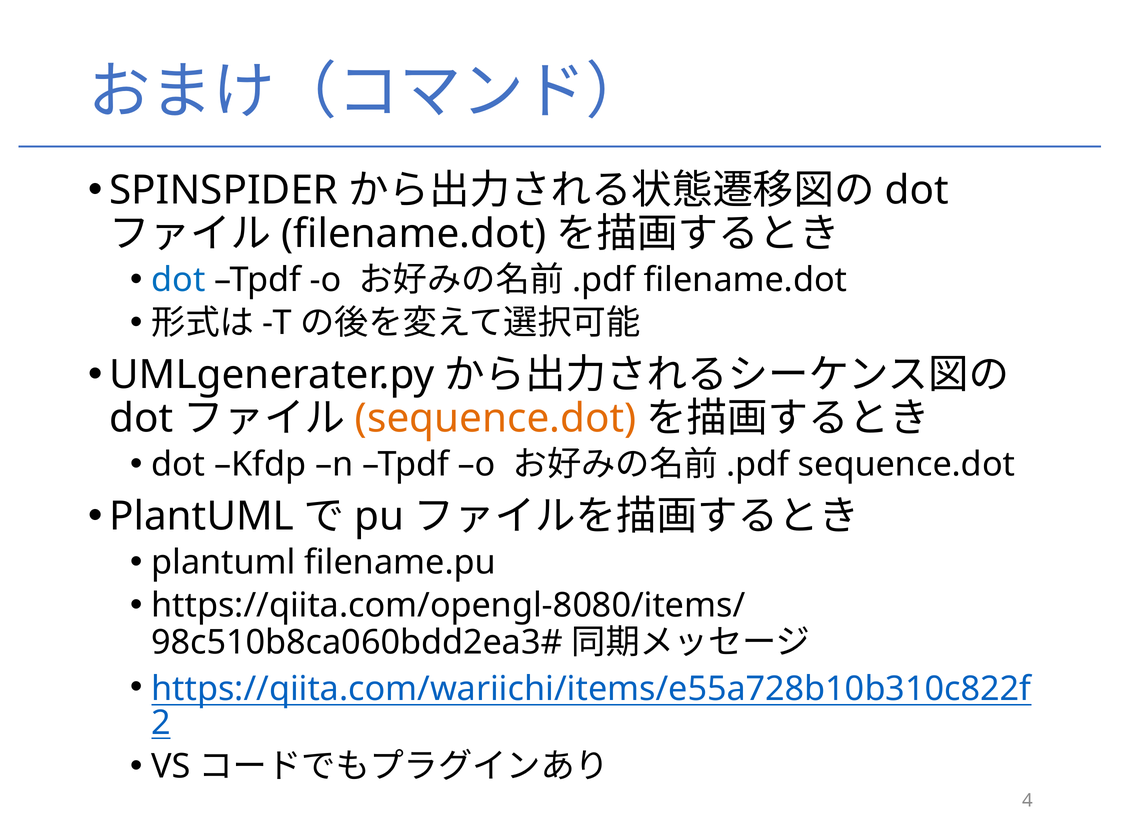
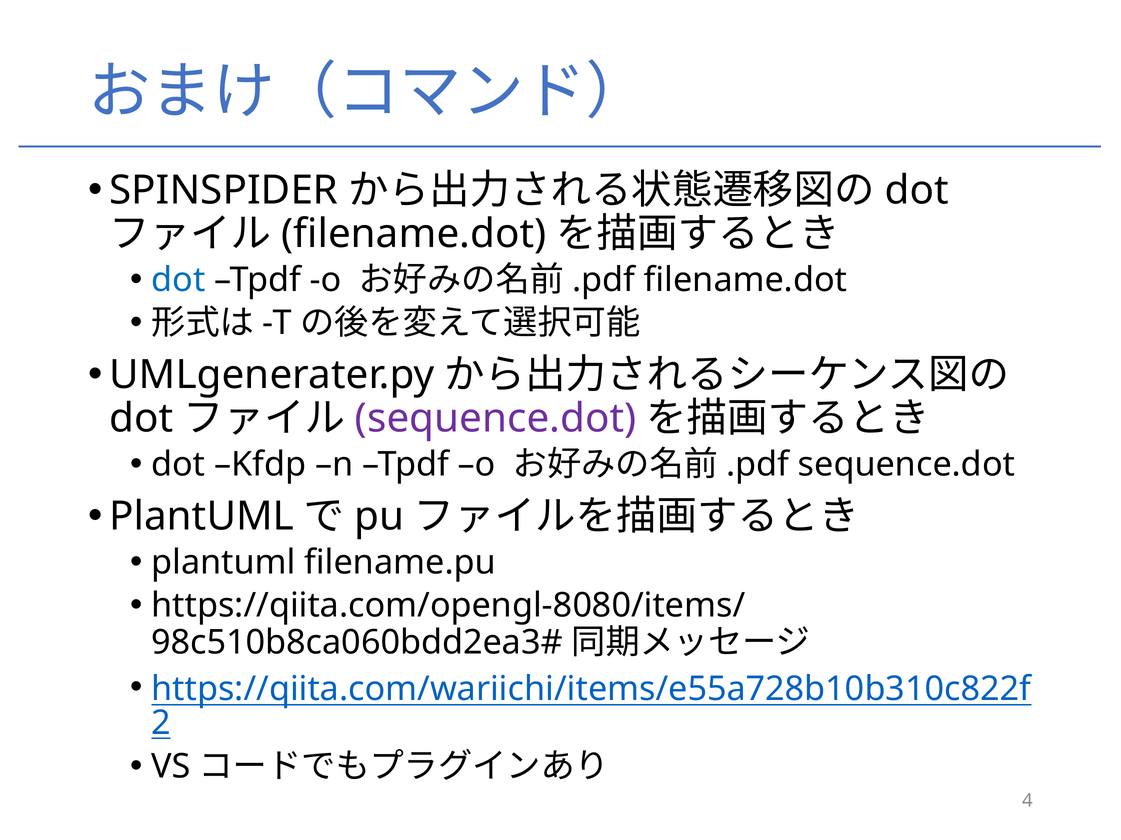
sequence.dot colour: orange -> purple (496, 419)
